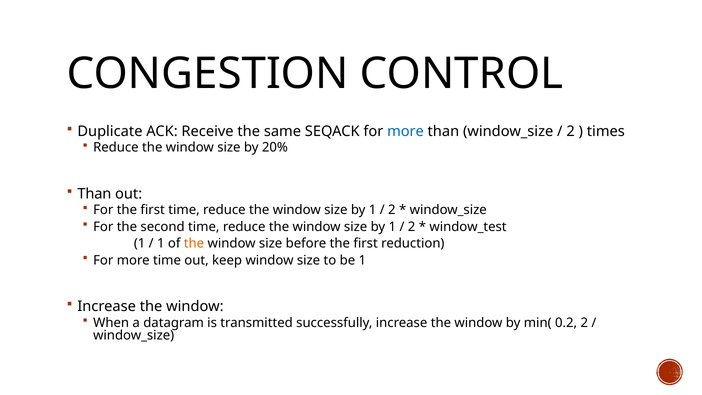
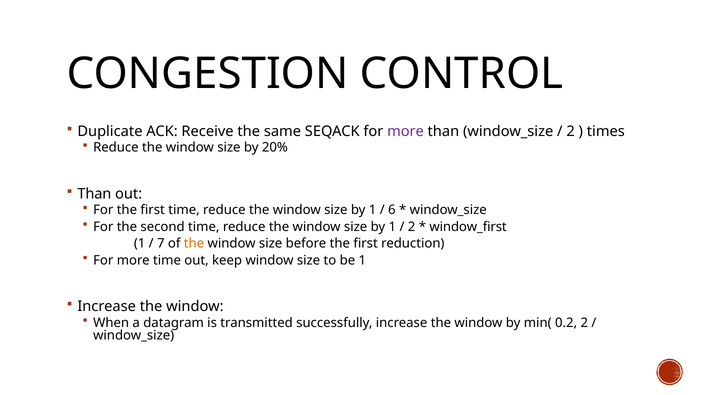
more colour: blue -> purple (405, 131)
2: 2 -> 6 (392, 210)
window_test: window_test -> window_first (468, 227)
1: 1 -> 7 (161, 243)
